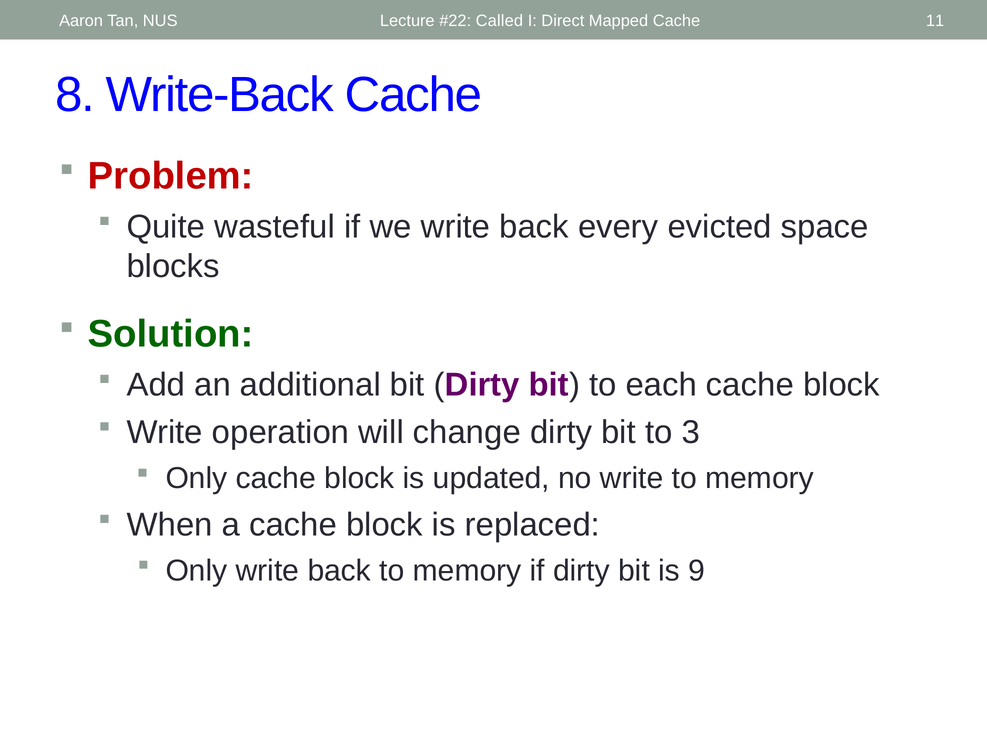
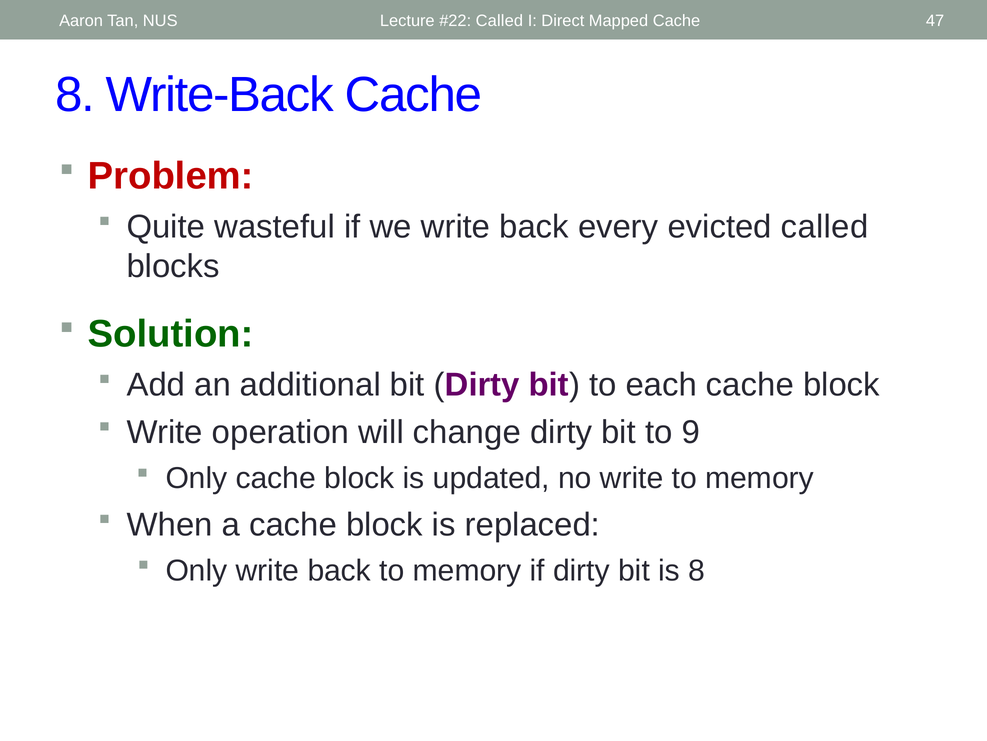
11: 11 -> 47 (935, 21)
evicted space: space -> called (825, 226)
3: 3 -> 9 (691, 432)
is 9: 9 -> 8 (697, 570)
